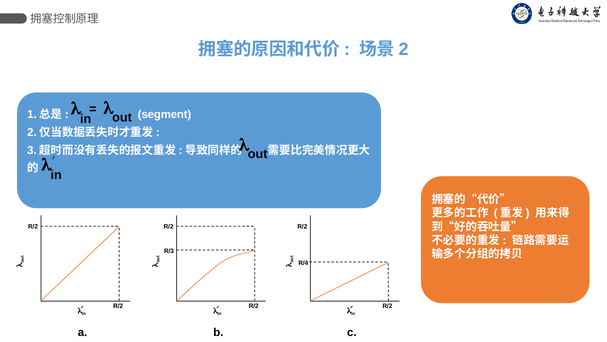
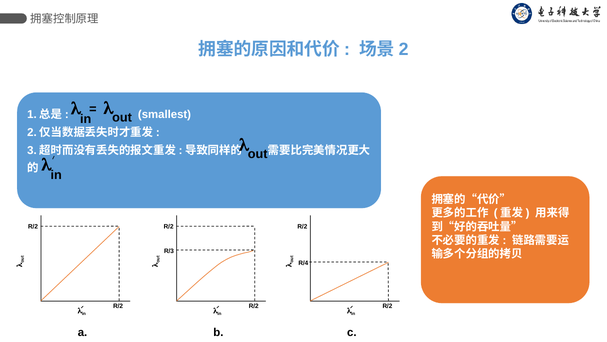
segment: segment -> smallest (165, 115)
